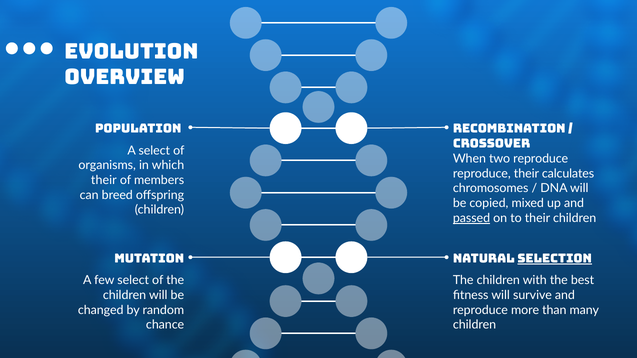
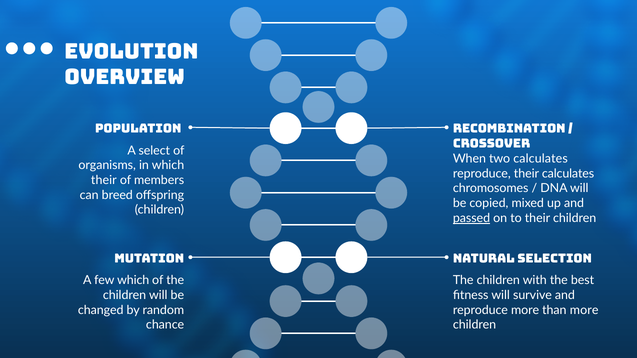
reproduce: reproduce -> calculates (541, 159)
Selection underline: present -> none (555, 259)
few select: select -> which (133, 281)
than many: many -> more (584, 310)
